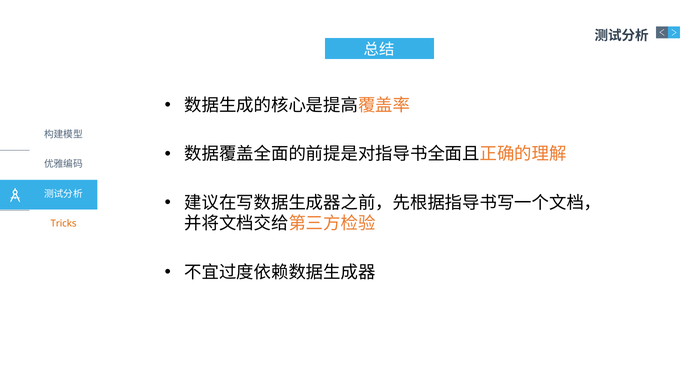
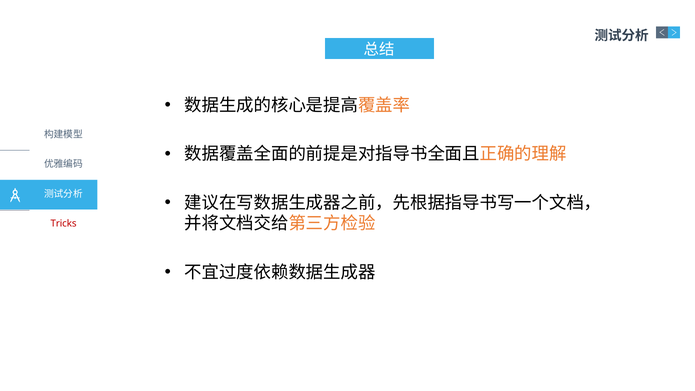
Tricks colour: orange -> red (64, 224)
